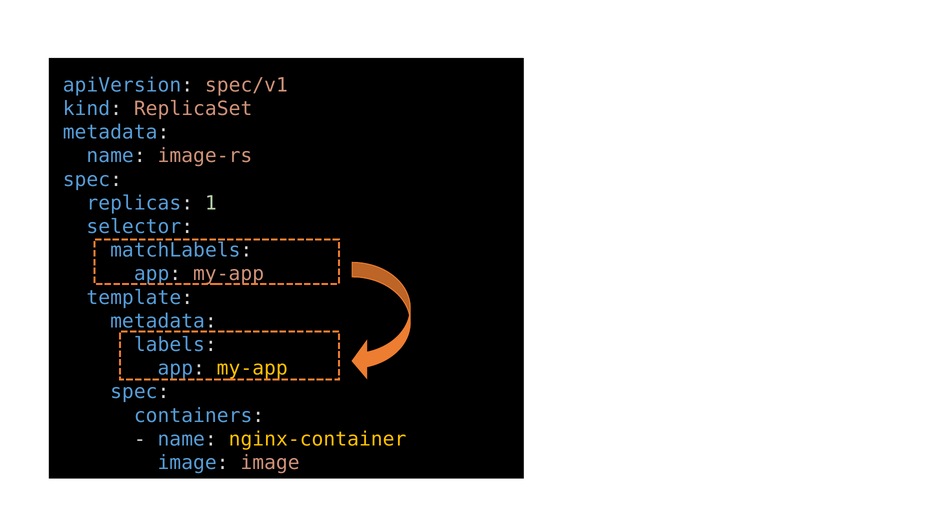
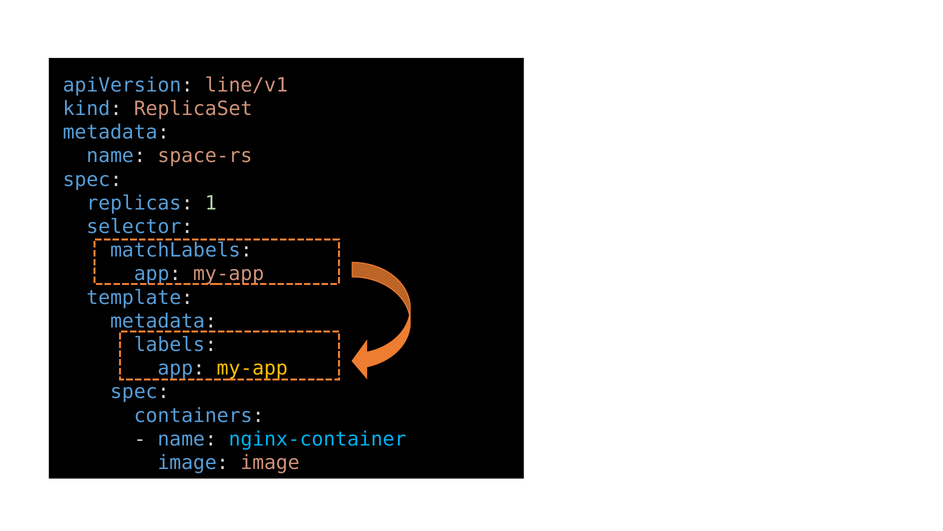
spec/v1: spec/v1 -> line/v1 (246, 85)
image-rs: image-rs -> space-rs (205, 156)
nginx-container colour: yellow -> light blue (318, 439)
